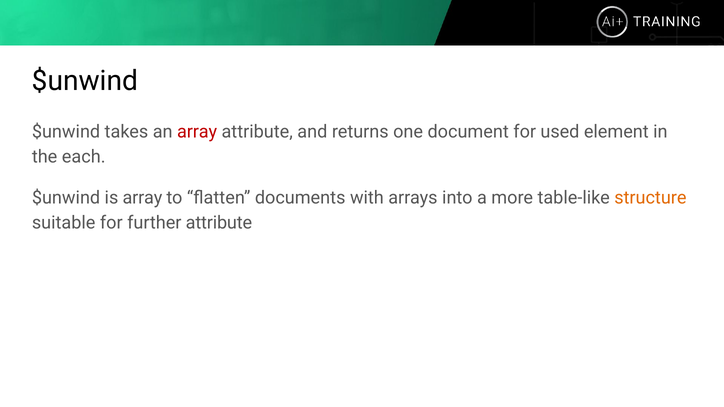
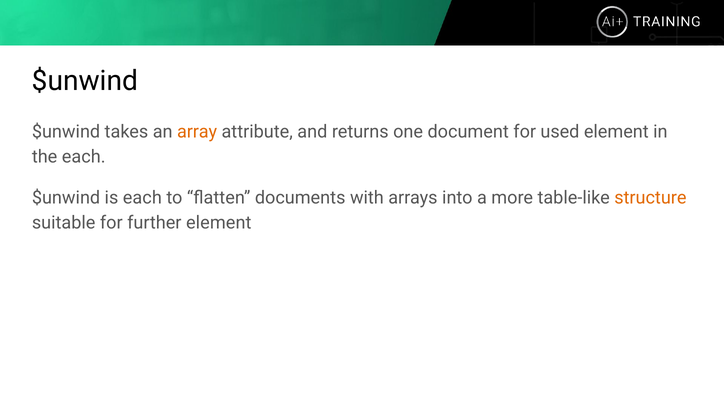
array colour: red -> orange (197, 132)
is array: array -> each (142, 198)
further attribute: attribute -> element (219, 223)
